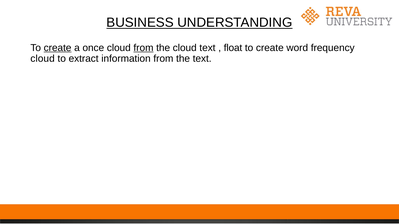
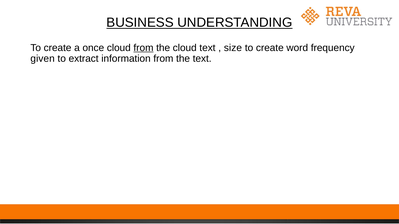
create underline: present -> none (58, 48)
float: float -> size (233, 48)
cloud: cloud -> given (43, 59)
